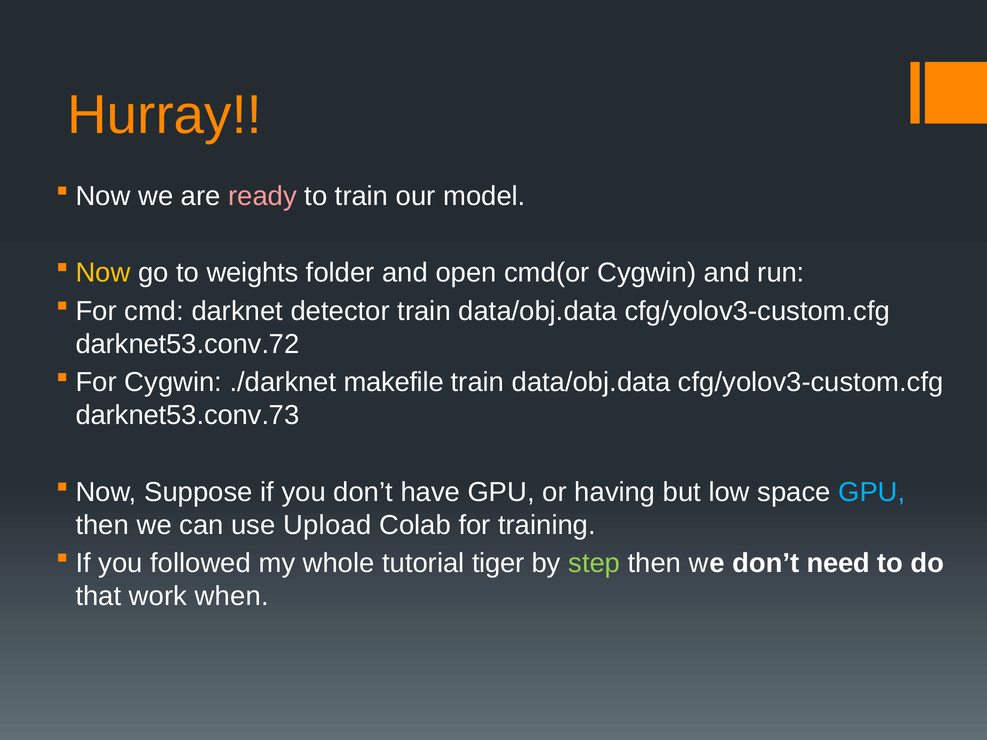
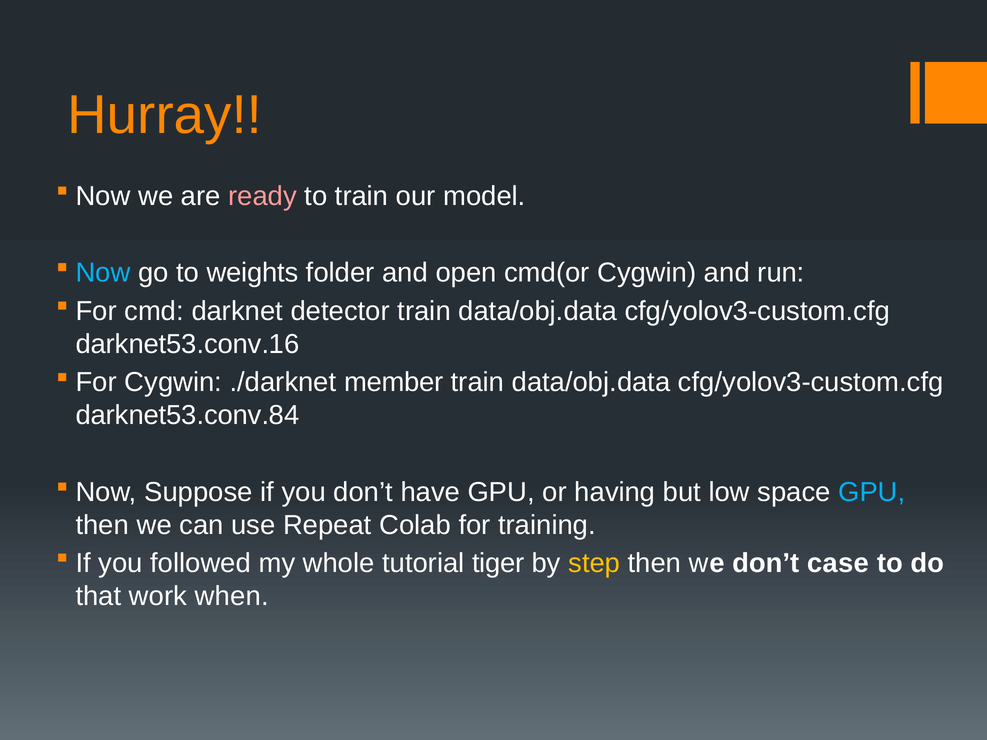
Now colour: yellow -> light blue (103, 273)
darknet53.conv.72: darknet53.conv.72 -> darknet53.conv.16 (188, 344)
makefile: makefile -> member (394, 383)
darknet53.conv.73: darknet53.conv.73 -> darknet53.conv.84 (188, 415)
Upload: Upload -> Repeat (327, 525)
step colour: light green -> yellow (594, 564)
need: need -> case (838, 564)
